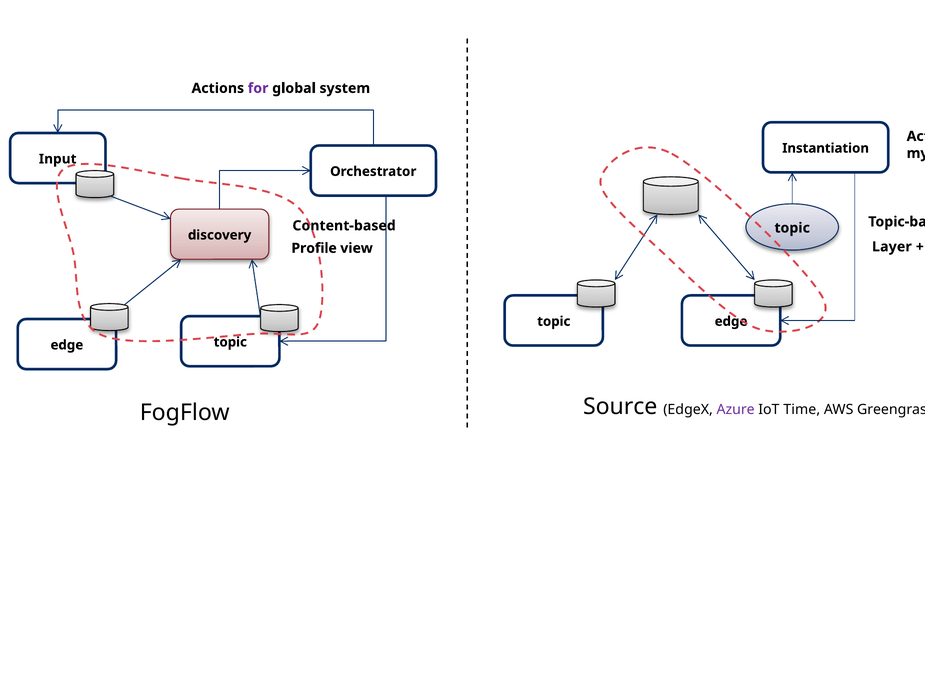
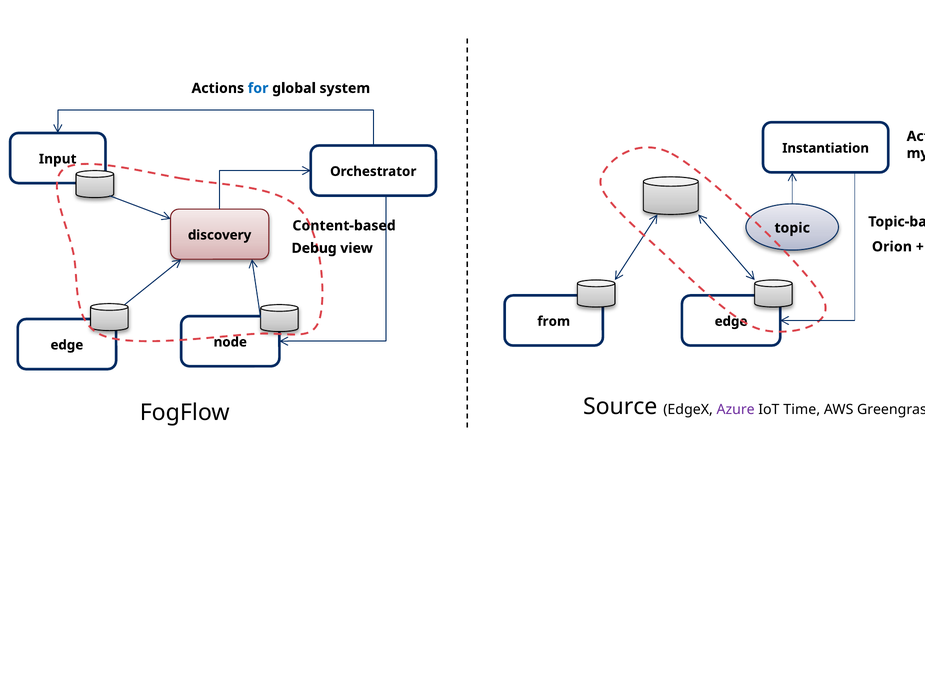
for colour: purple -> blue (258, 88)
Layer: Layer -> Orion (892, 247)
Profile: Profile -> Debug (314, 248)
topic: topic -> from (554, 321)
edge topic: topic -> node (230, 342)
